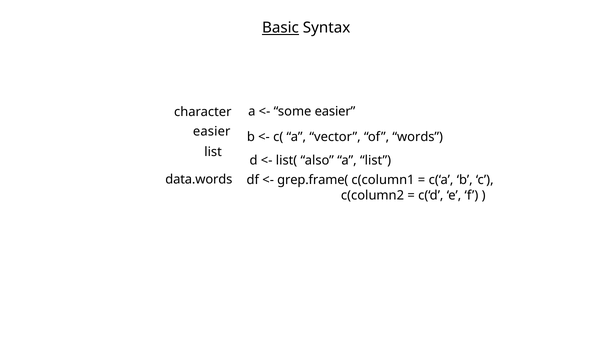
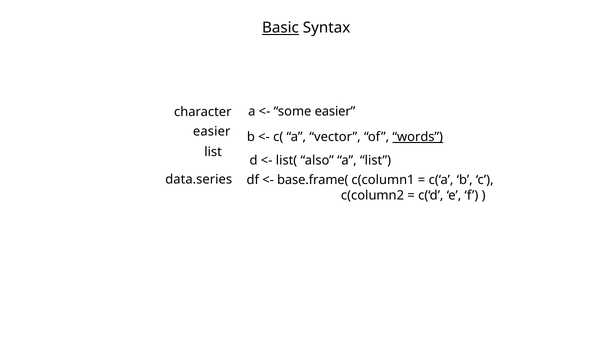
words underline: none -> present (418, 137)
data.words: data.words -> data.series (199, 179)
grep.frame(: grep.frame( -> base.frame( (313, 180)
